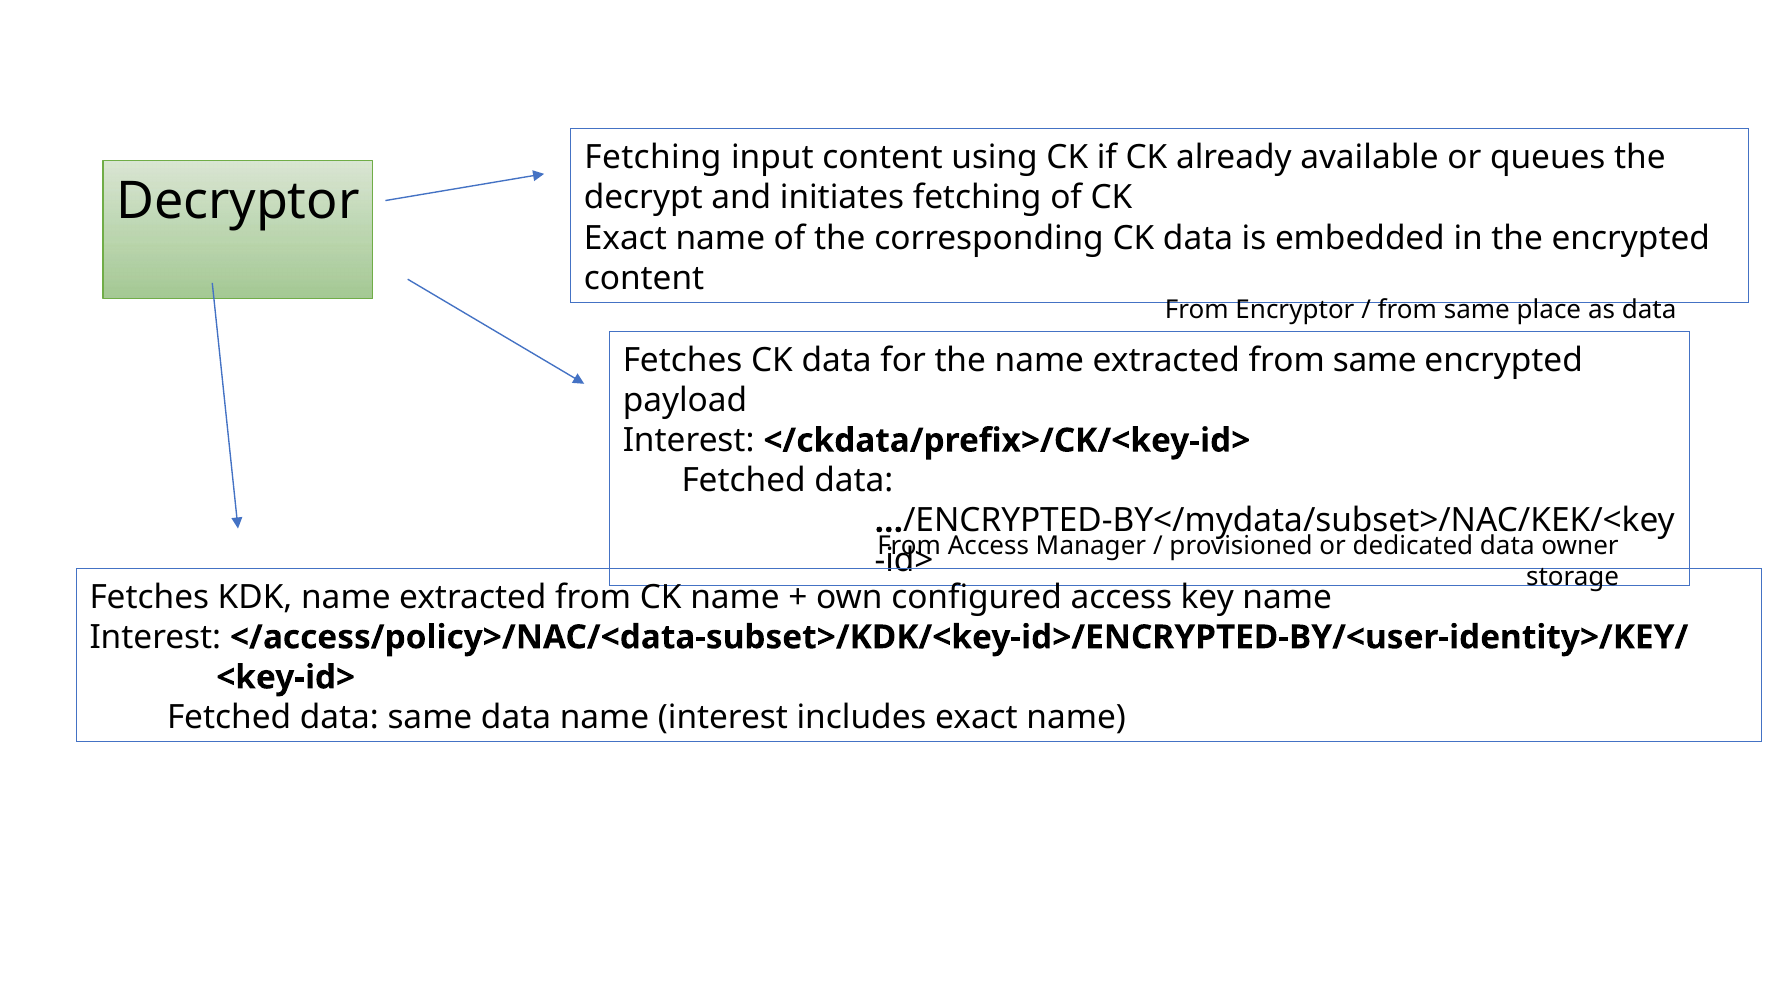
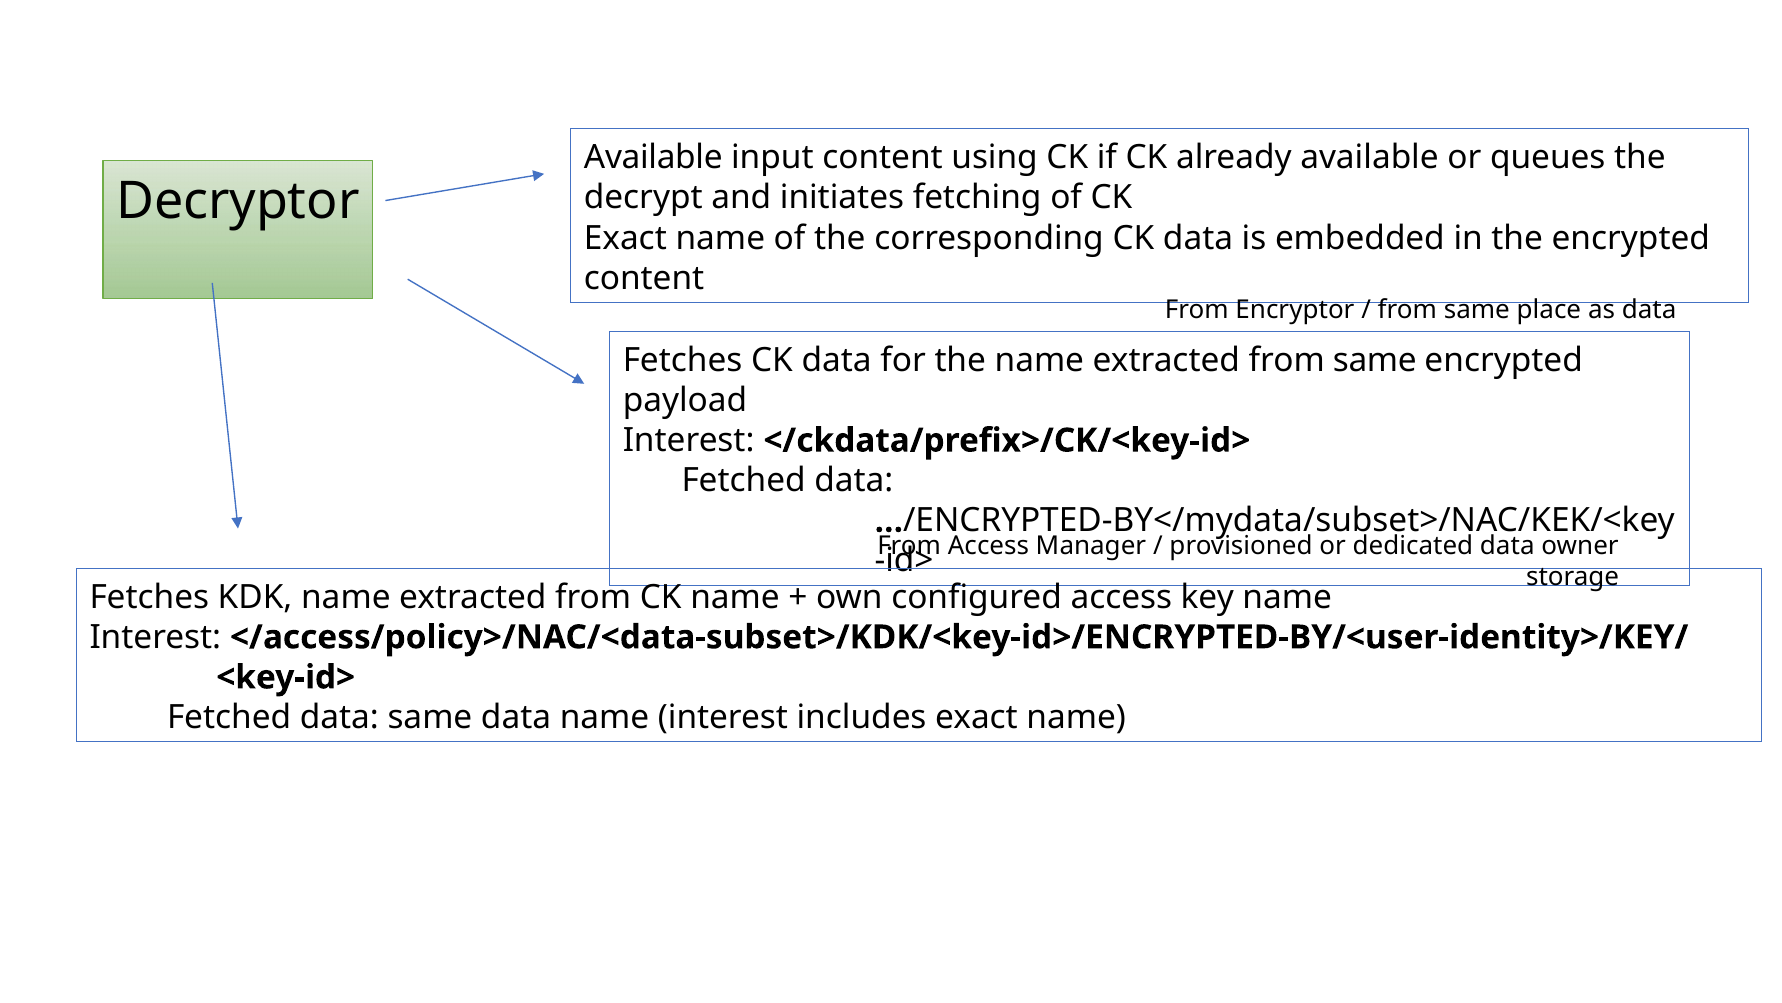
Fetching: Fetching -> Available (653, 158)
